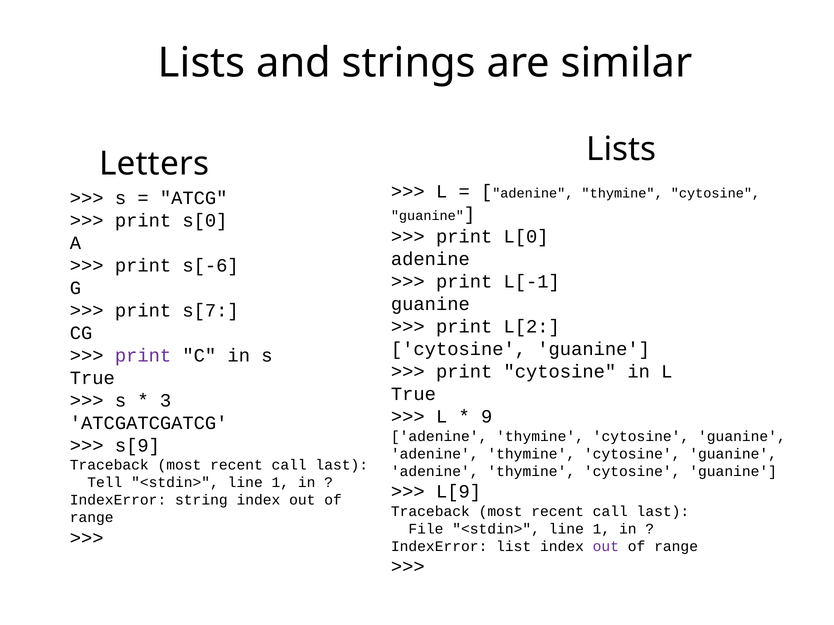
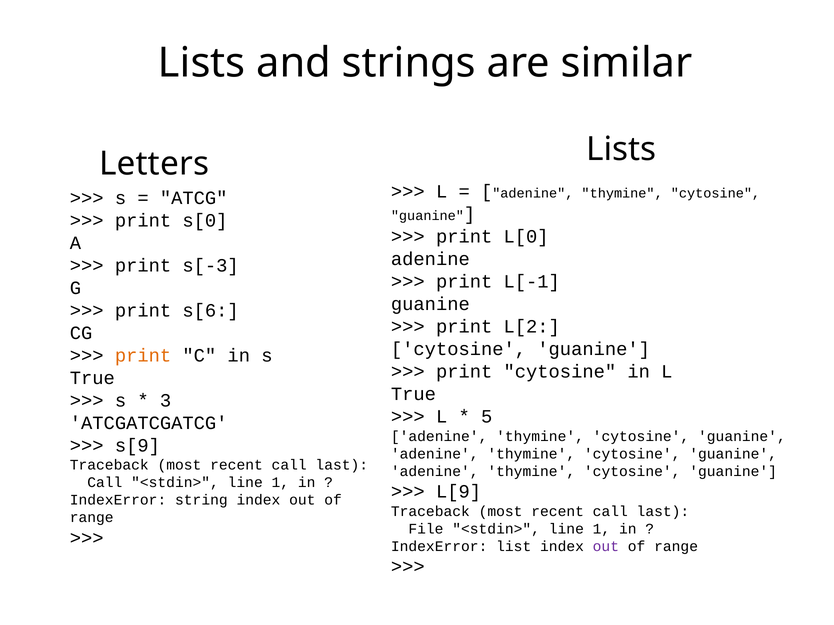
s[-6: s[-6 -> s[-3 (211, 266)
s[7: s[7 -> s[6 (211, 311)
print colour: purple -> orange (143, 356)
9: 9 -> 5 (487, 417)
Tell: Tell -> Call (105, 483)
